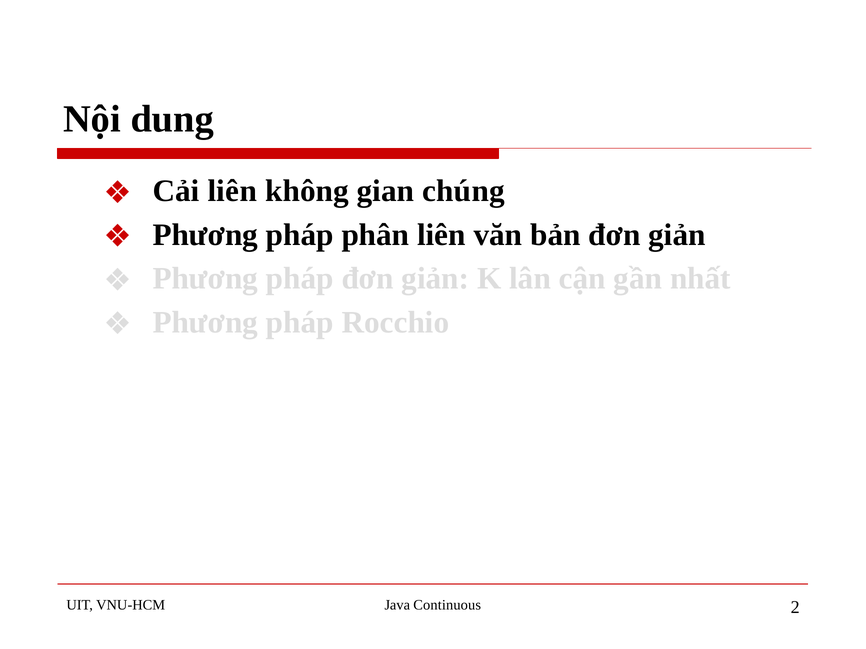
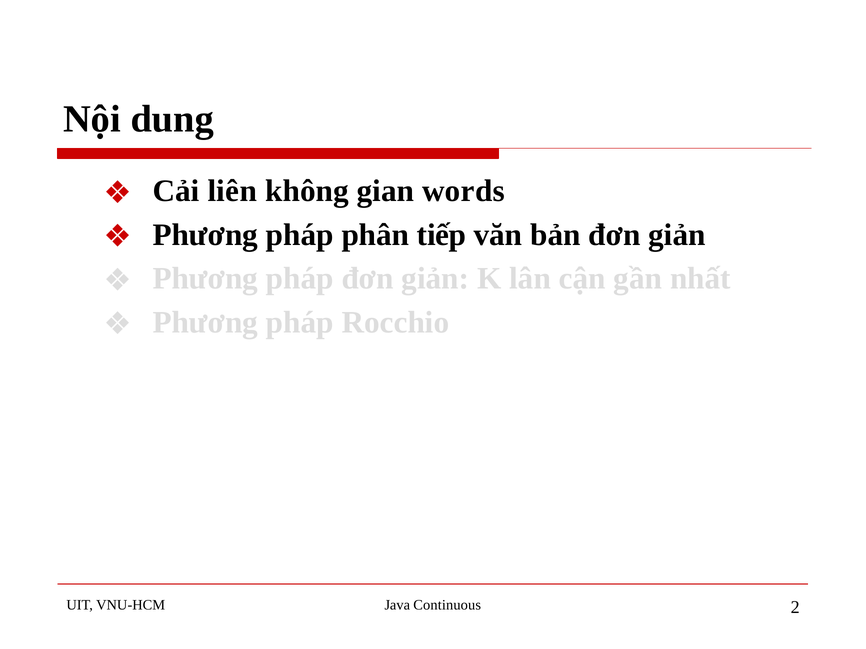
chúng: chúng -> words (463, 191)
phân liên: liên -> tiếp (442, 235)
